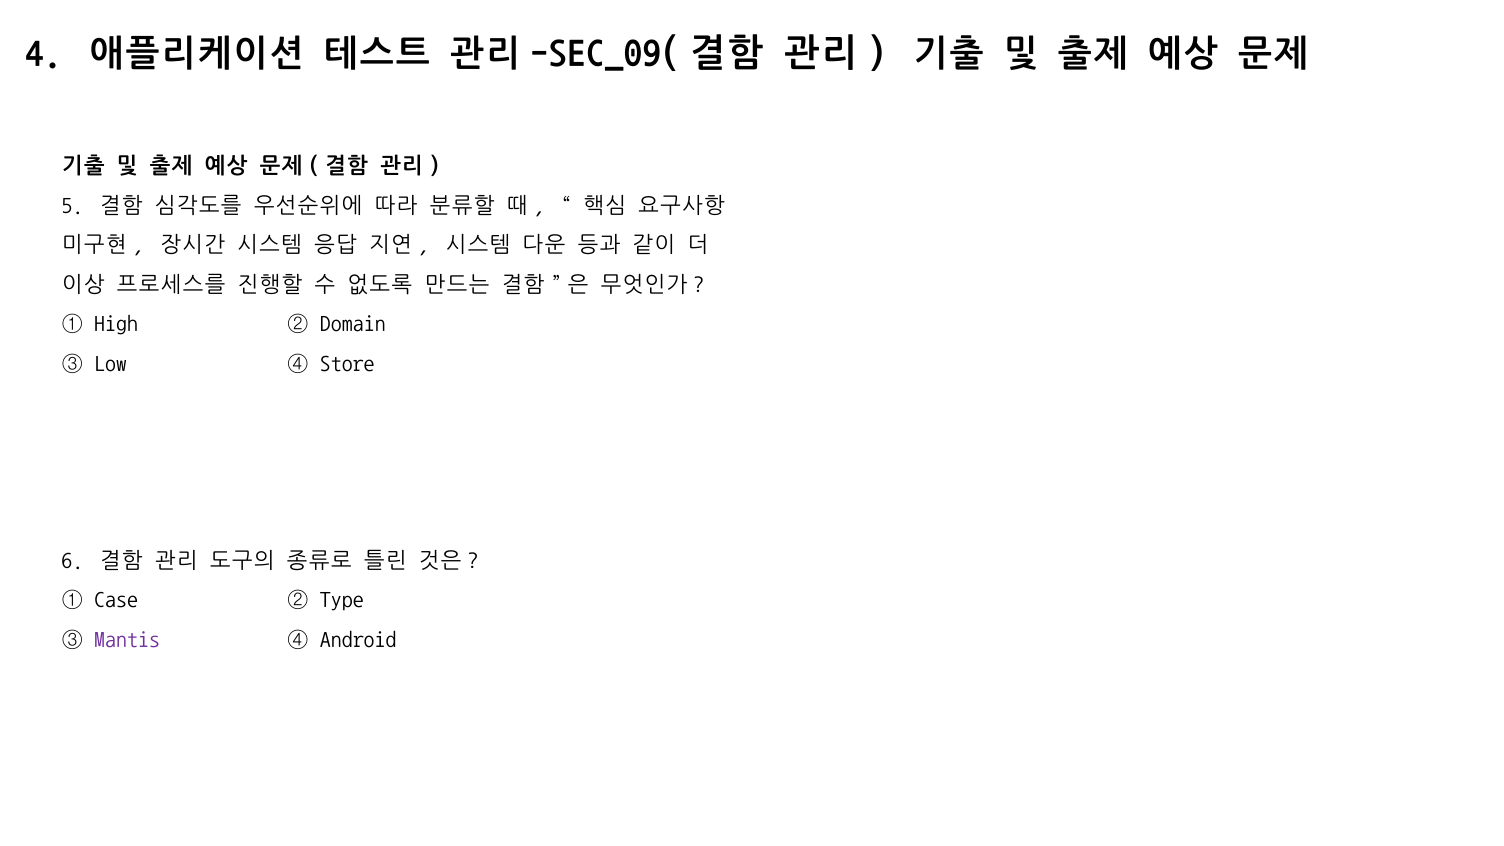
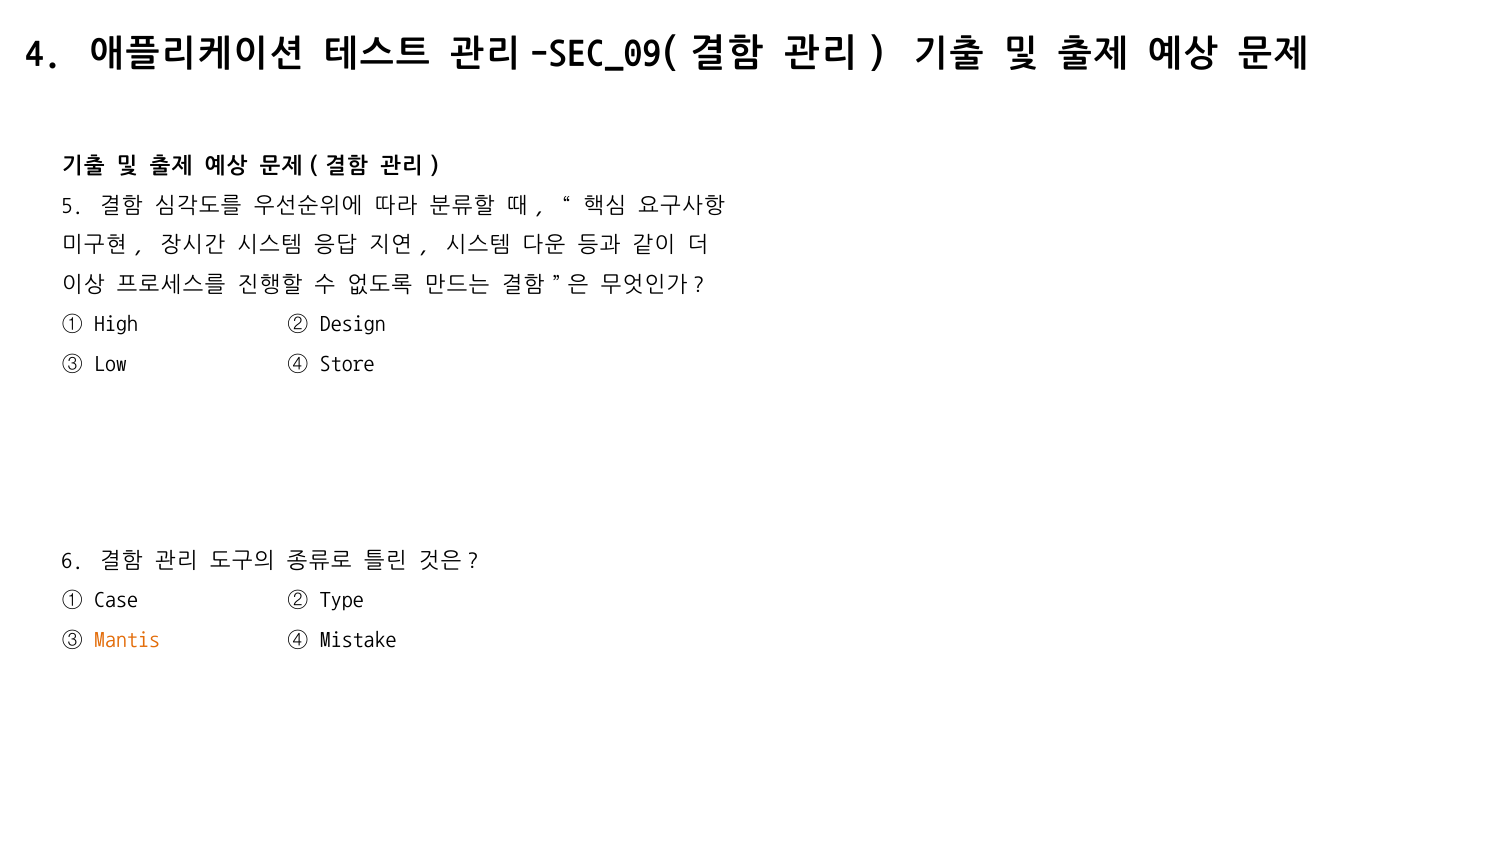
Domain: Domain -> Design (353, 323)
Mantis colour: purple -> orange (127, 639)
Android: Android -> Mistake (358, 639)
